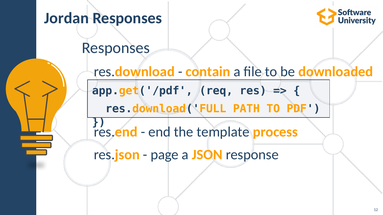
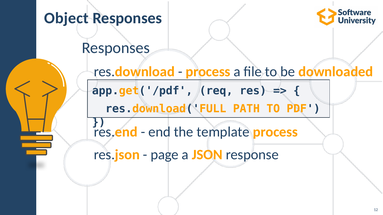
Jordan: Jordan -> Object (66, 18)
contain: contain -> process (208, 72)
